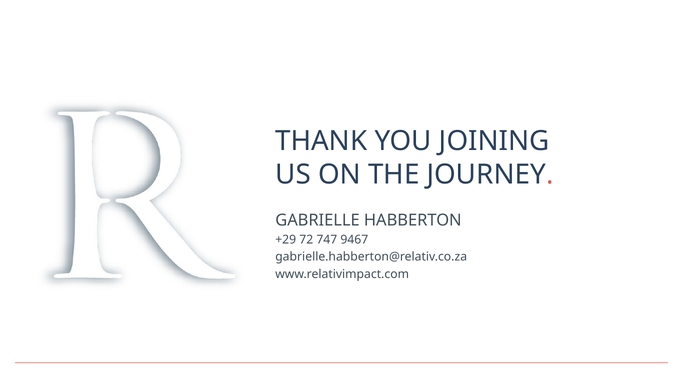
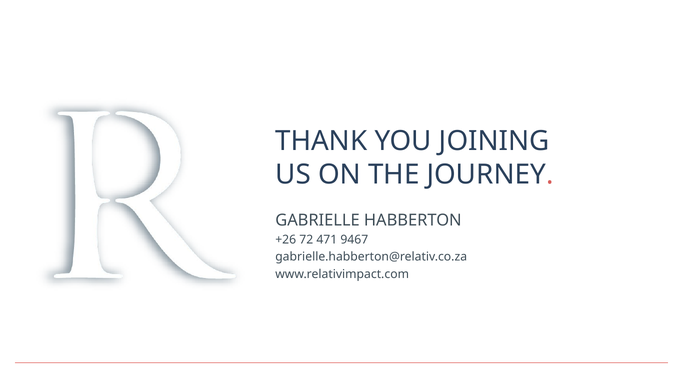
+29: +29 -> +26 (286, 239)
747: 747 -> 471 (327, 239)
